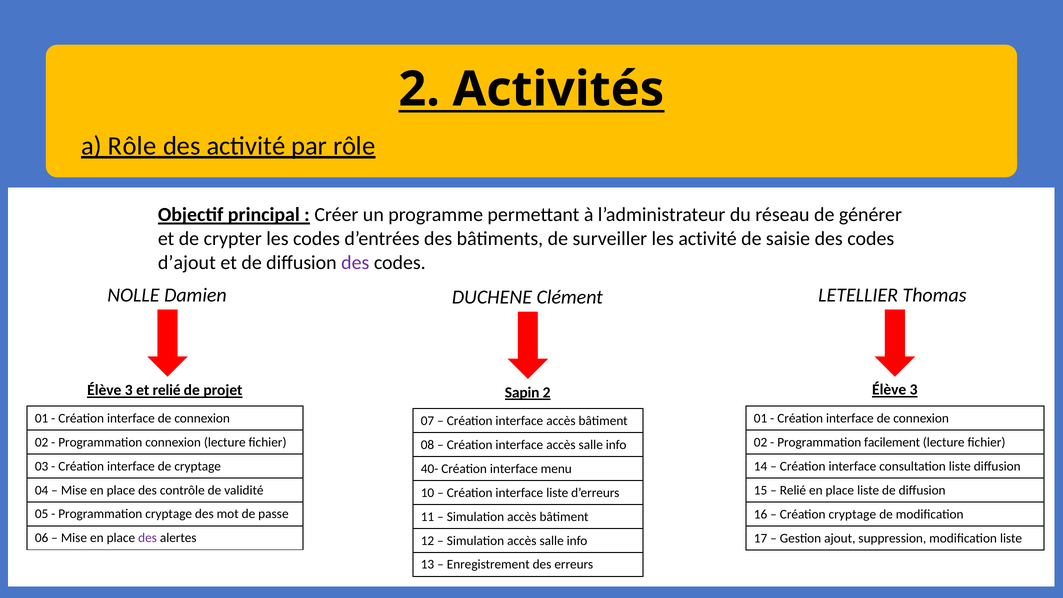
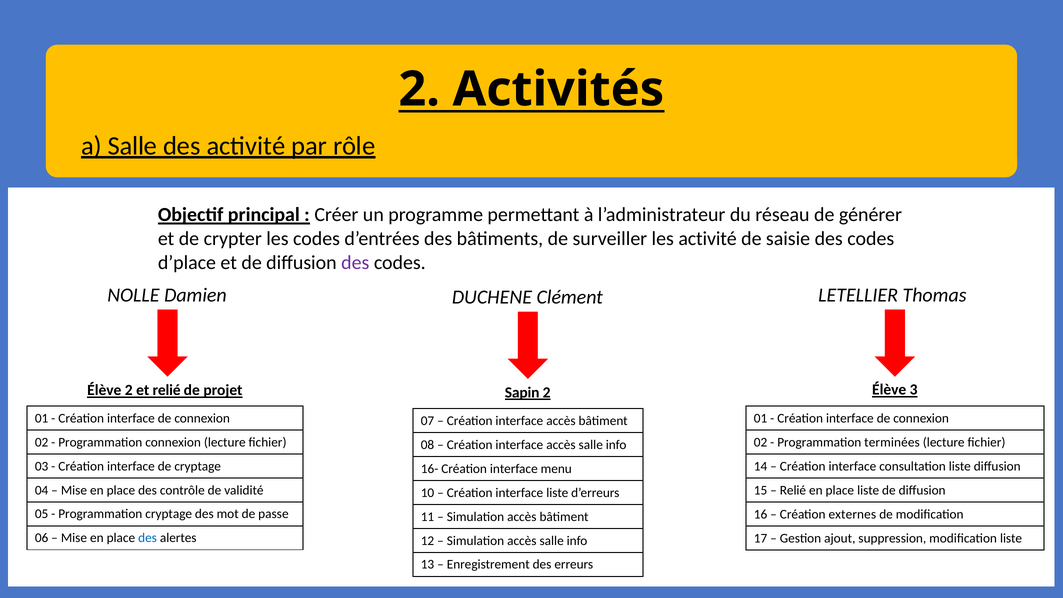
a Rôle: Rôle -> Salle (132, 146)
d’ajout: d’ajout -> d’place (187, 262)
3: 3 -> 2 (129, 390)
facilement: facilement -> terminées (892, 442)
40-: 40- -> 16- (430, 469)
Création cryptage: cryptage -> externes (852, 514)
des colour: purple -> blue (148, 538)
